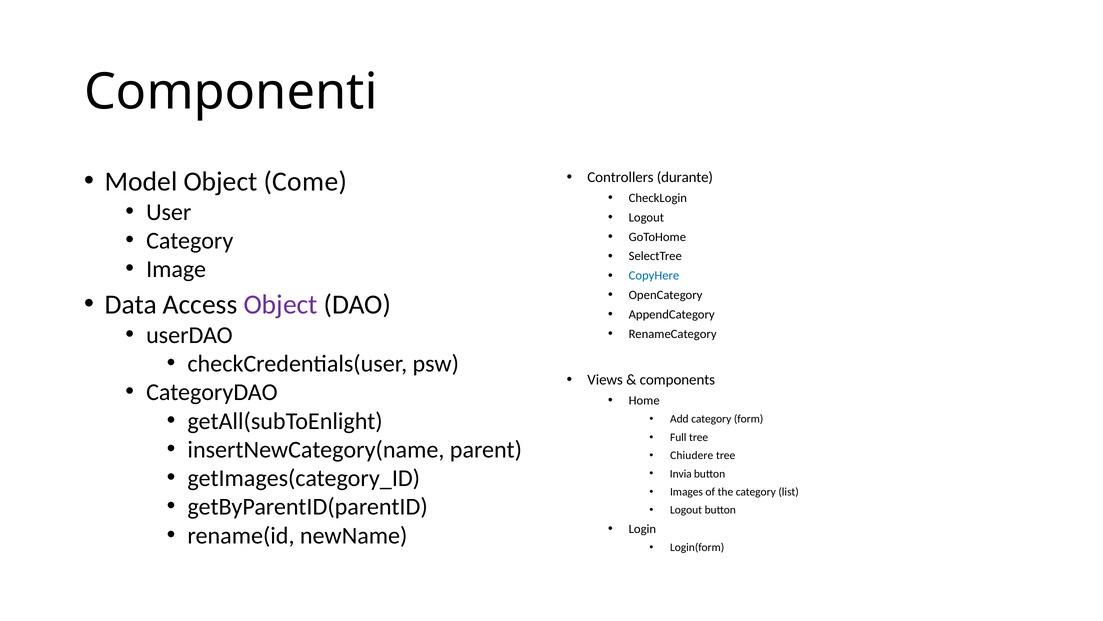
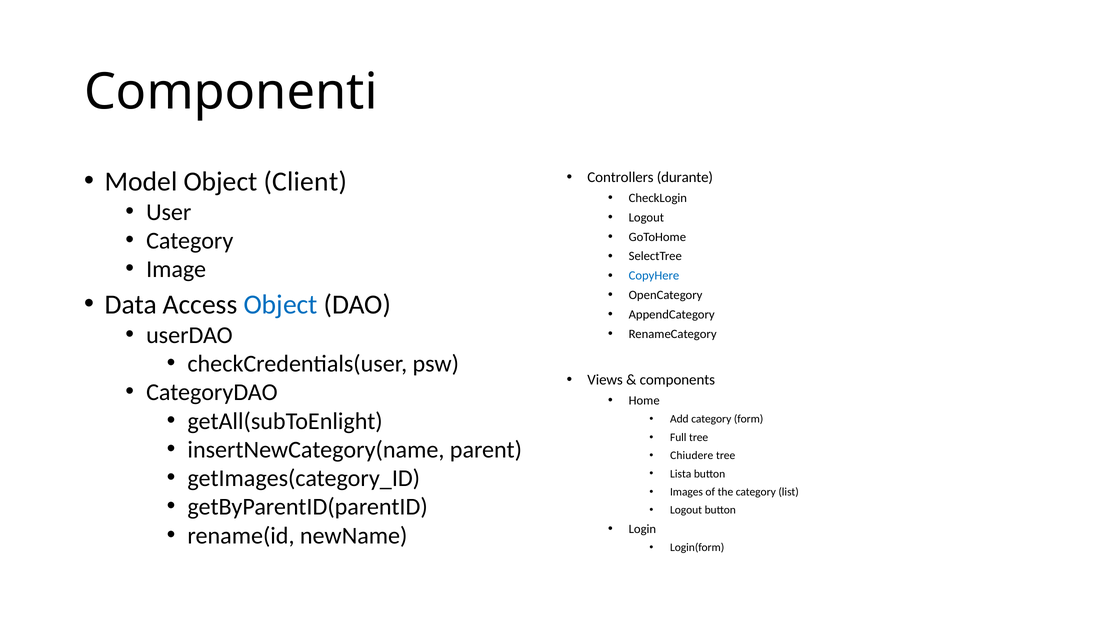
Come: Come -> Client (305, 182)
Object colour: purple -> blue (281, 305)
Invia: Invia -> Lista (681, 473)
